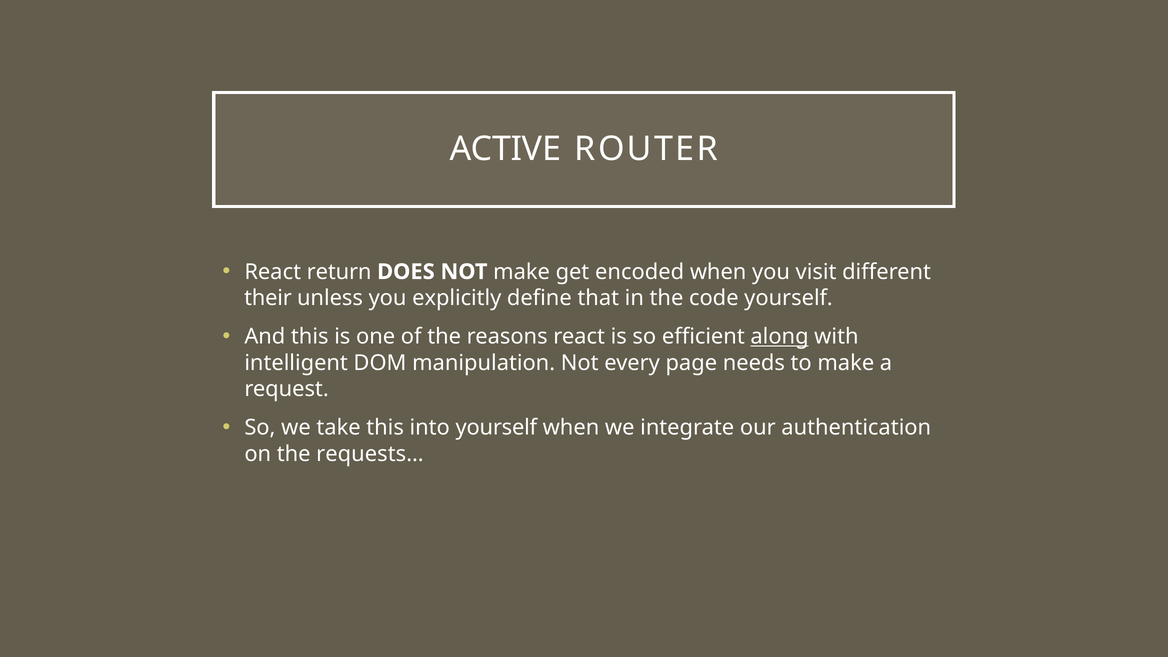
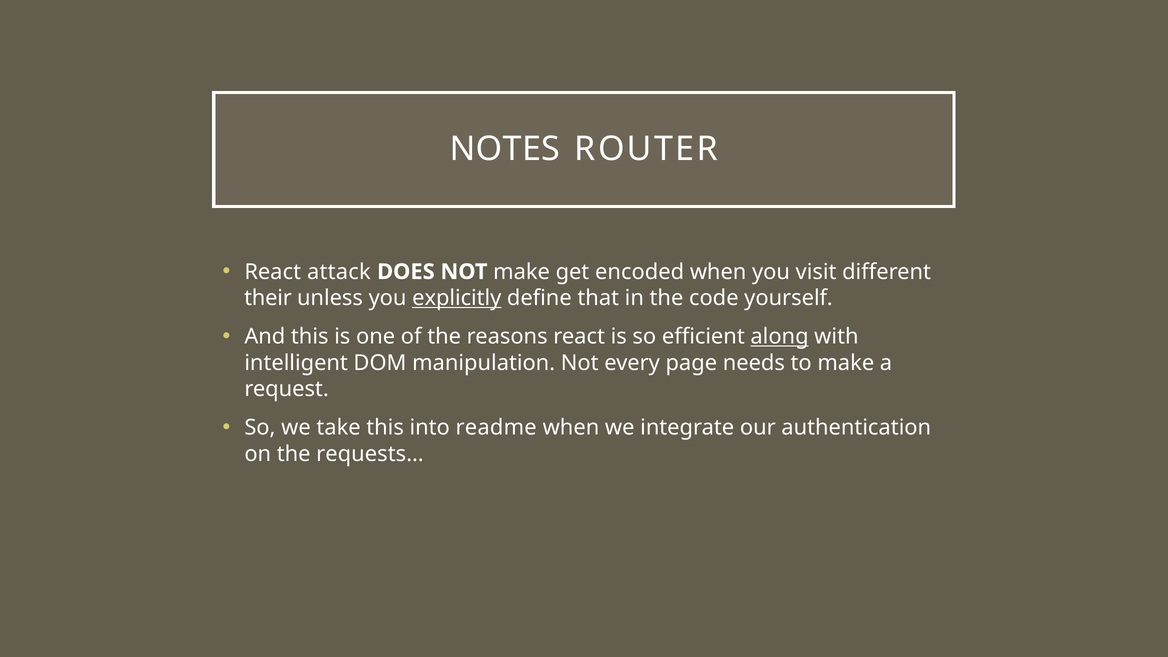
ACTIVE: ACTIVE -> NOTES (505, 149)
return: return -> attack (339, 272)
explicitly underline: none -> present (457, 298)
into yourself: yourself -> readme (496, 428)
